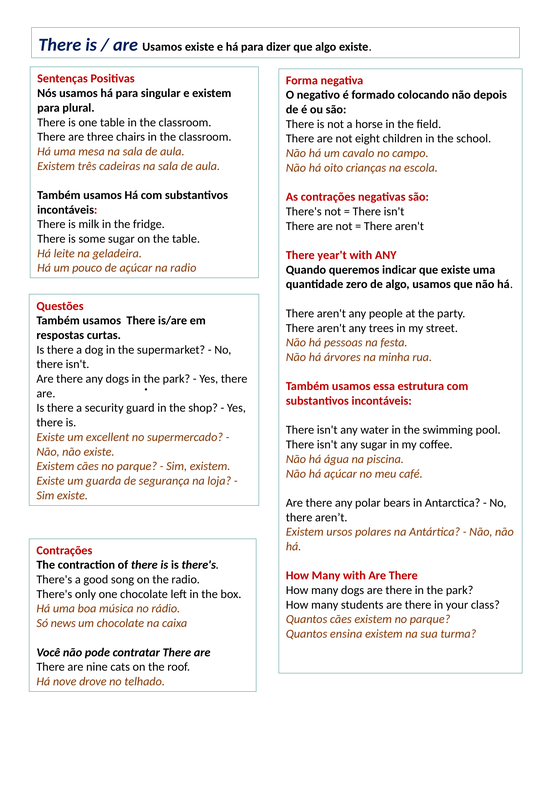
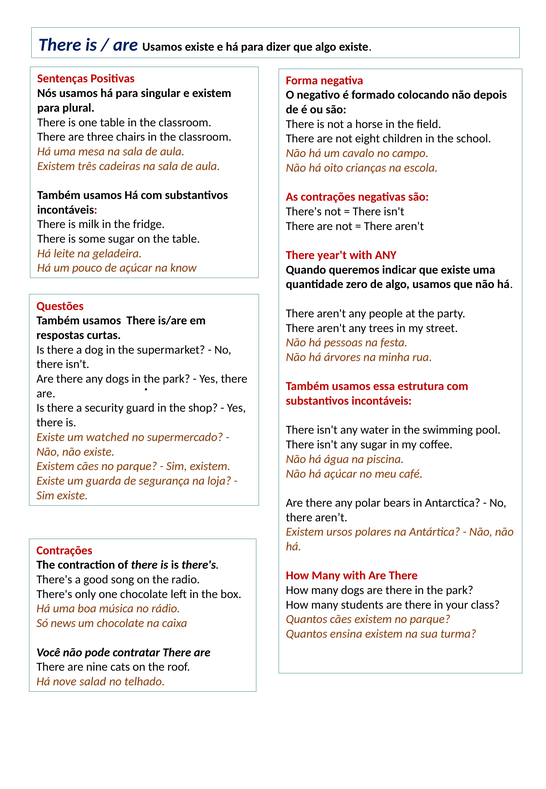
na radio: radio -> know (183, 268)
excellent: excellent -> watched (108, 437)
drove: drove -> salad (93, 681)
